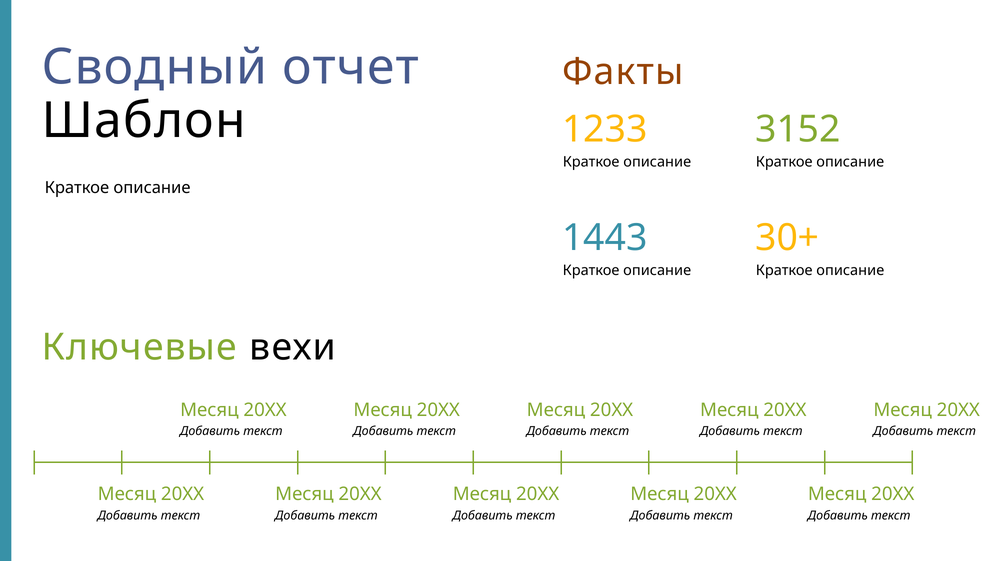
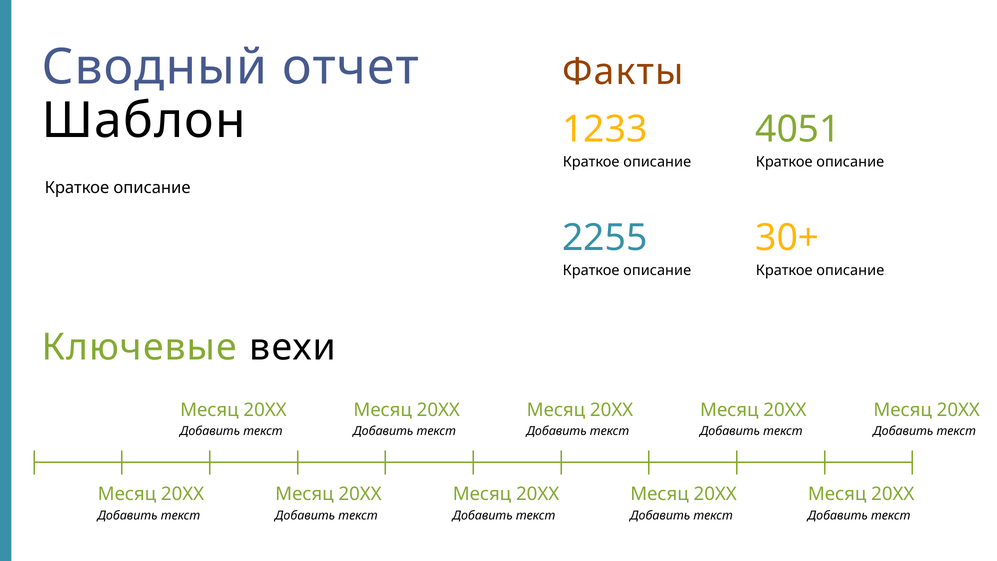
3152: 3152 -> 4051 (798, 129)
1443: 1443 -> 2255 (605, 238)
